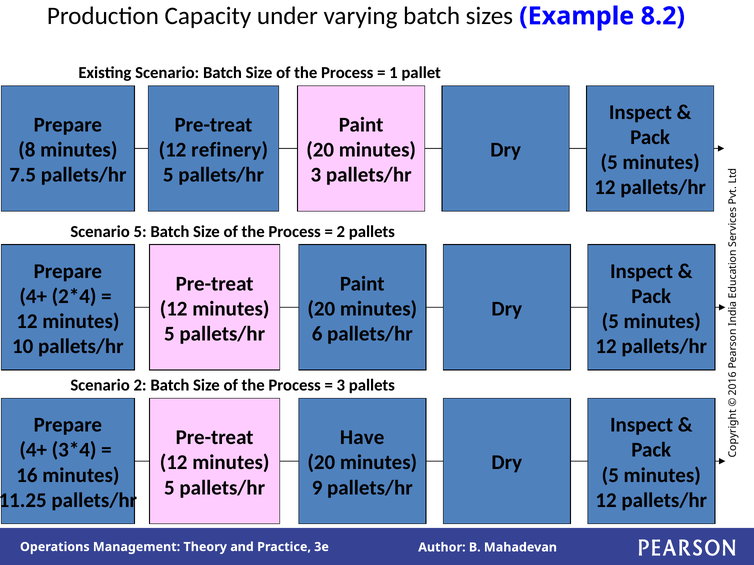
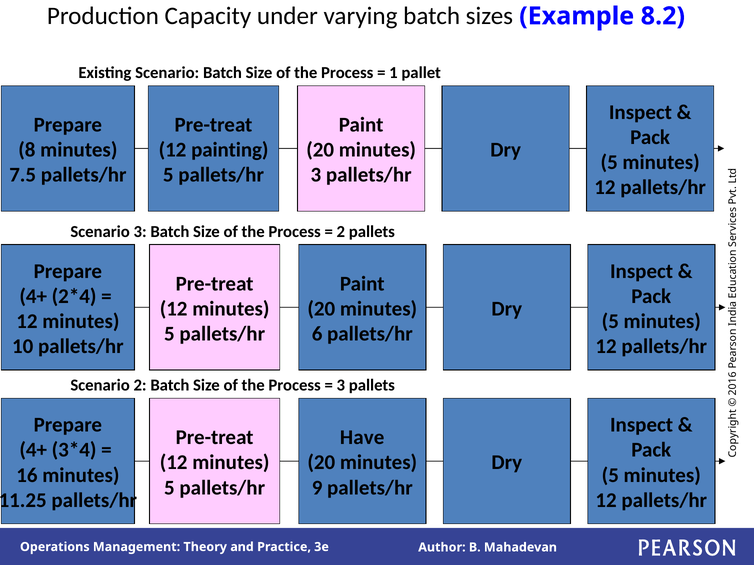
refinery: refinery -> painting (230, 150)
Scenario 5: 5 -> 3 (140, 232)
